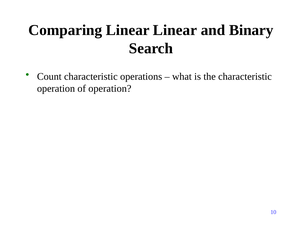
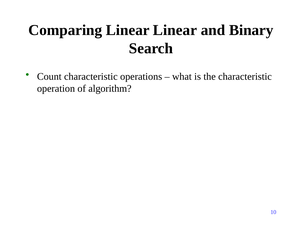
of operation: operation -> algorithm (110, 88)
